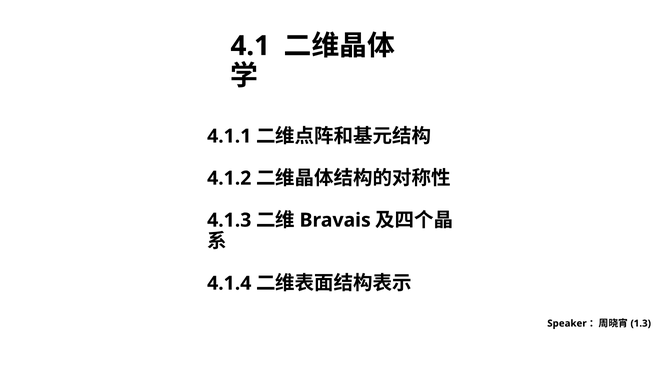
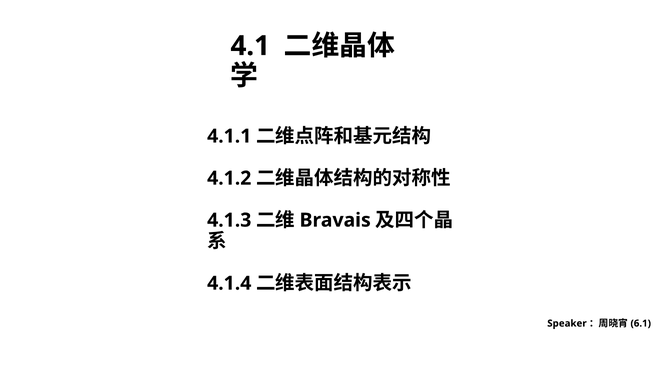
1.3: 1.3 -> 6.1 (641, 323)
